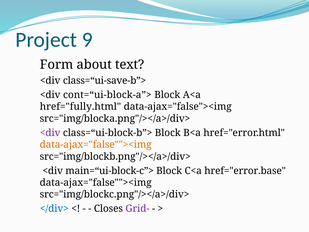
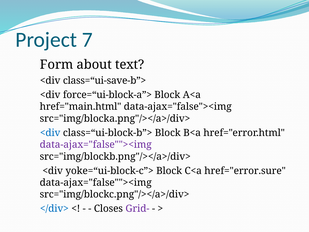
9: 9 -> 7 (87, 40)
cont=“ui-block-a”>: cont=“ui-block-a”> -> force=“ui-block-a”> (107, 95)
href="fully.html: href="fully.html -> href="main.html (80, 107)
<div colour: purple -> blue (50, 133)
data-ajax="false""><img colour: orange -> purple (96, 144)
main=“ui-block-c”>: main=“ui-block-c”> -> yoke=“ui-block-c”> (110, 171)
href="error.base: href="error.base -> href="error.sure (245, 171)
